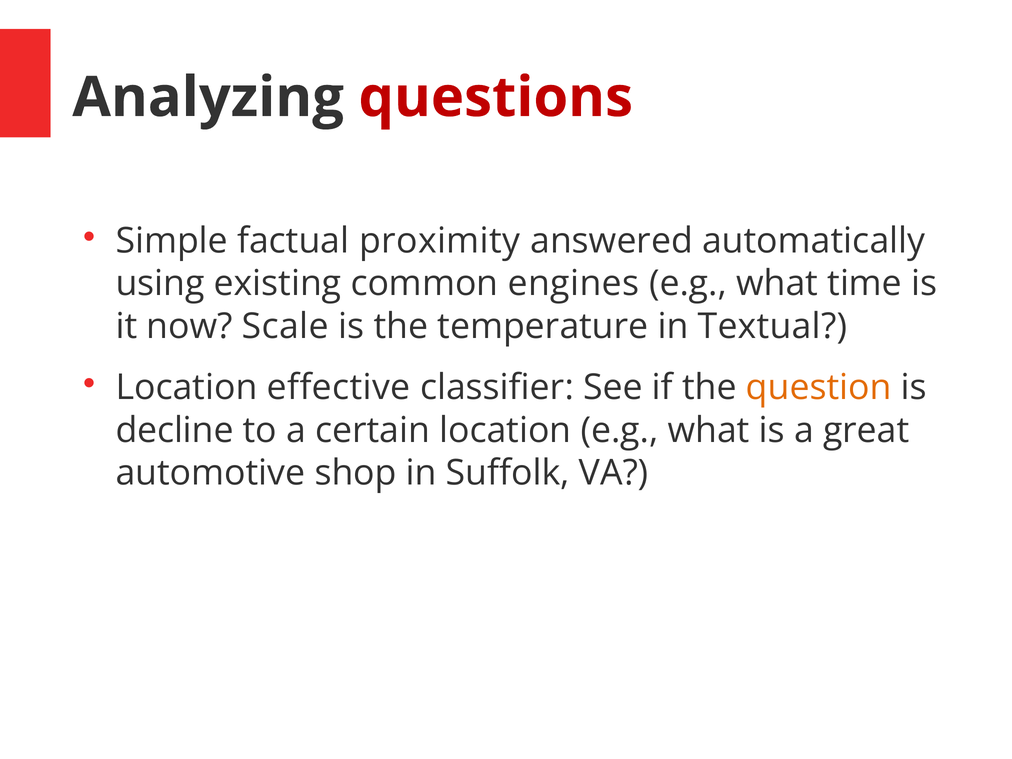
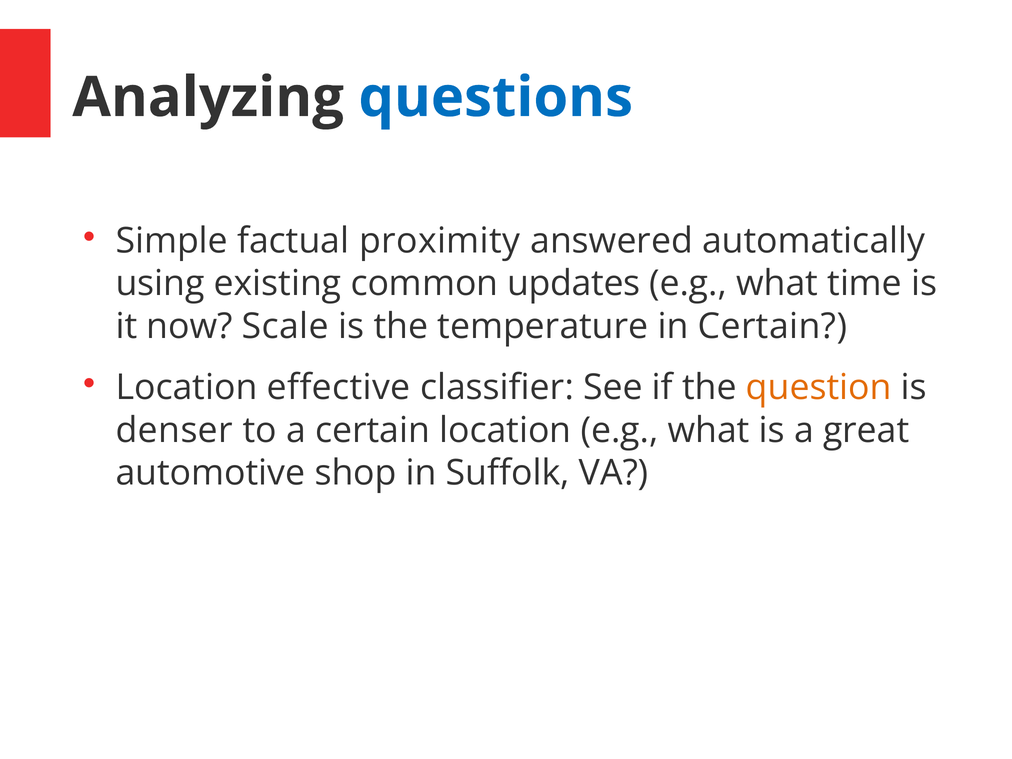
questions colour: red -> blue (496, 98)
engines: engines -> updates (574, 284)
in Textual: Textual -> Certain (772, 326)
decline: decline -> denser (174, 430)
